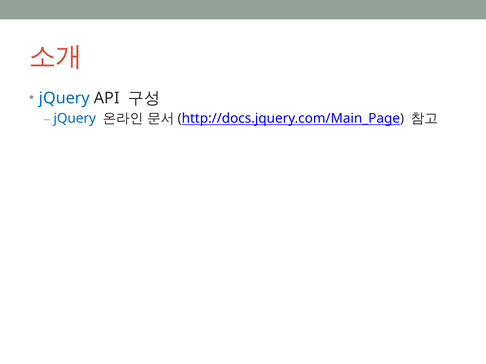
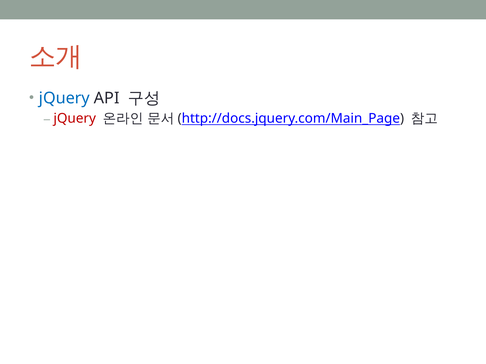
jQuery colour: blue -> red (75, 119)
